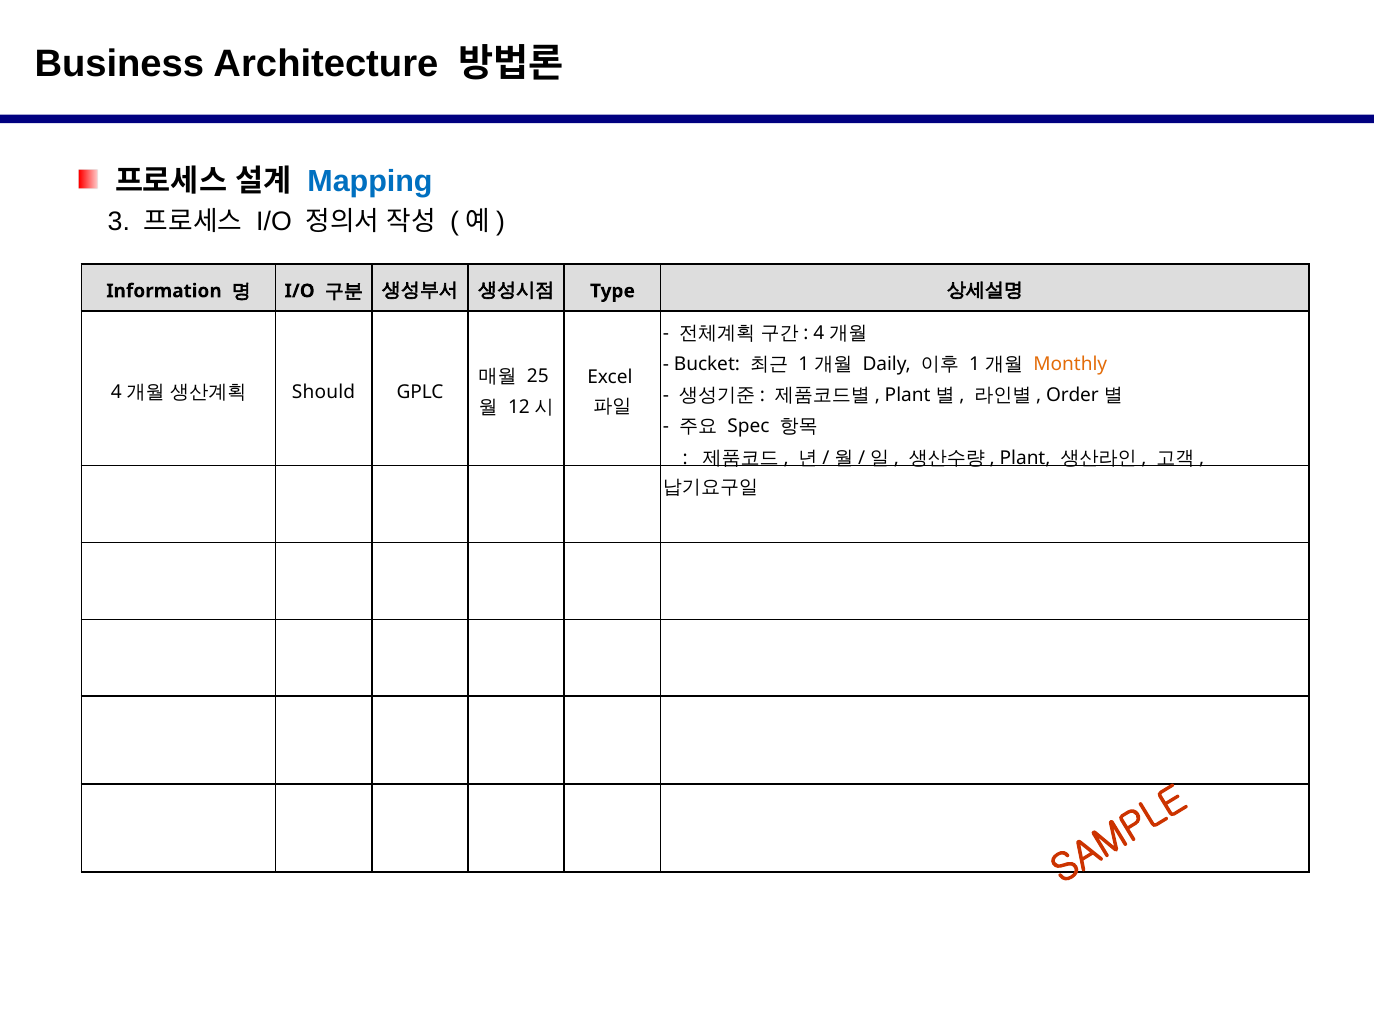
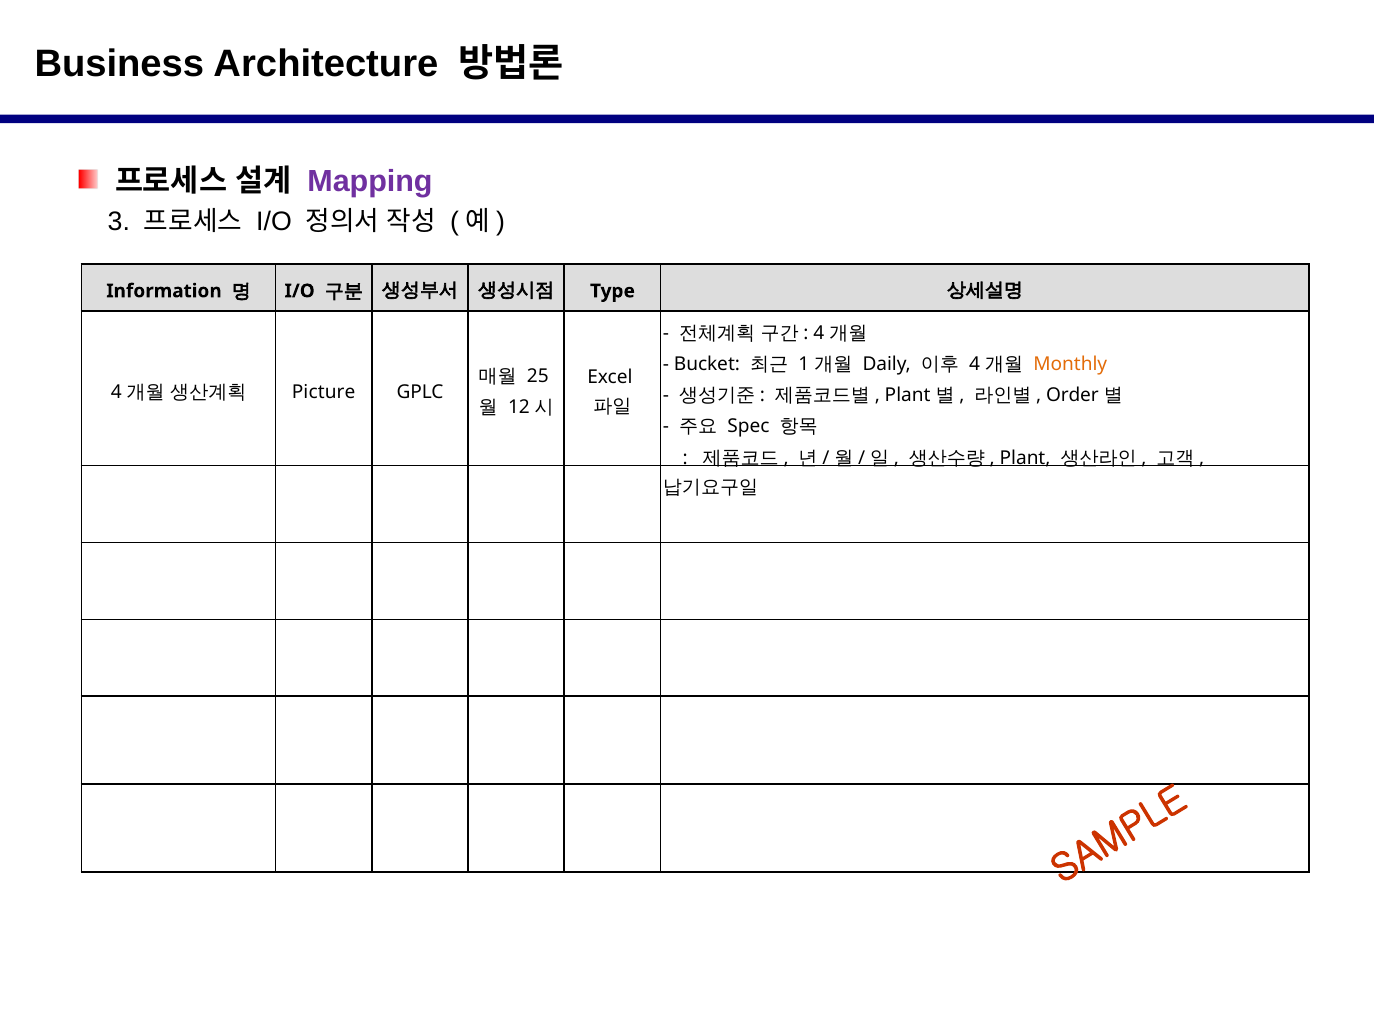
Mapping colour: blue -> purple (370, 182)
1: 1 -> 4 (975, 364)
Should: Should -> Picture (324, 392)
